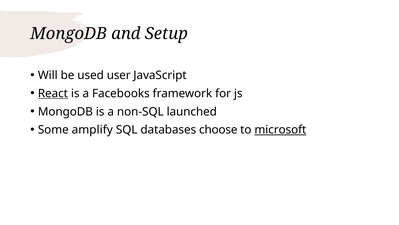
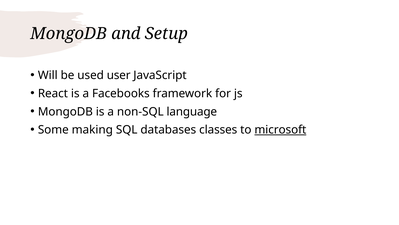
React underline: present -> none (53, 93)
launched: launched -> language (192, 111)
amplify: amplify -> making (92, 130)
choose: choose -> classes (218, 130)
